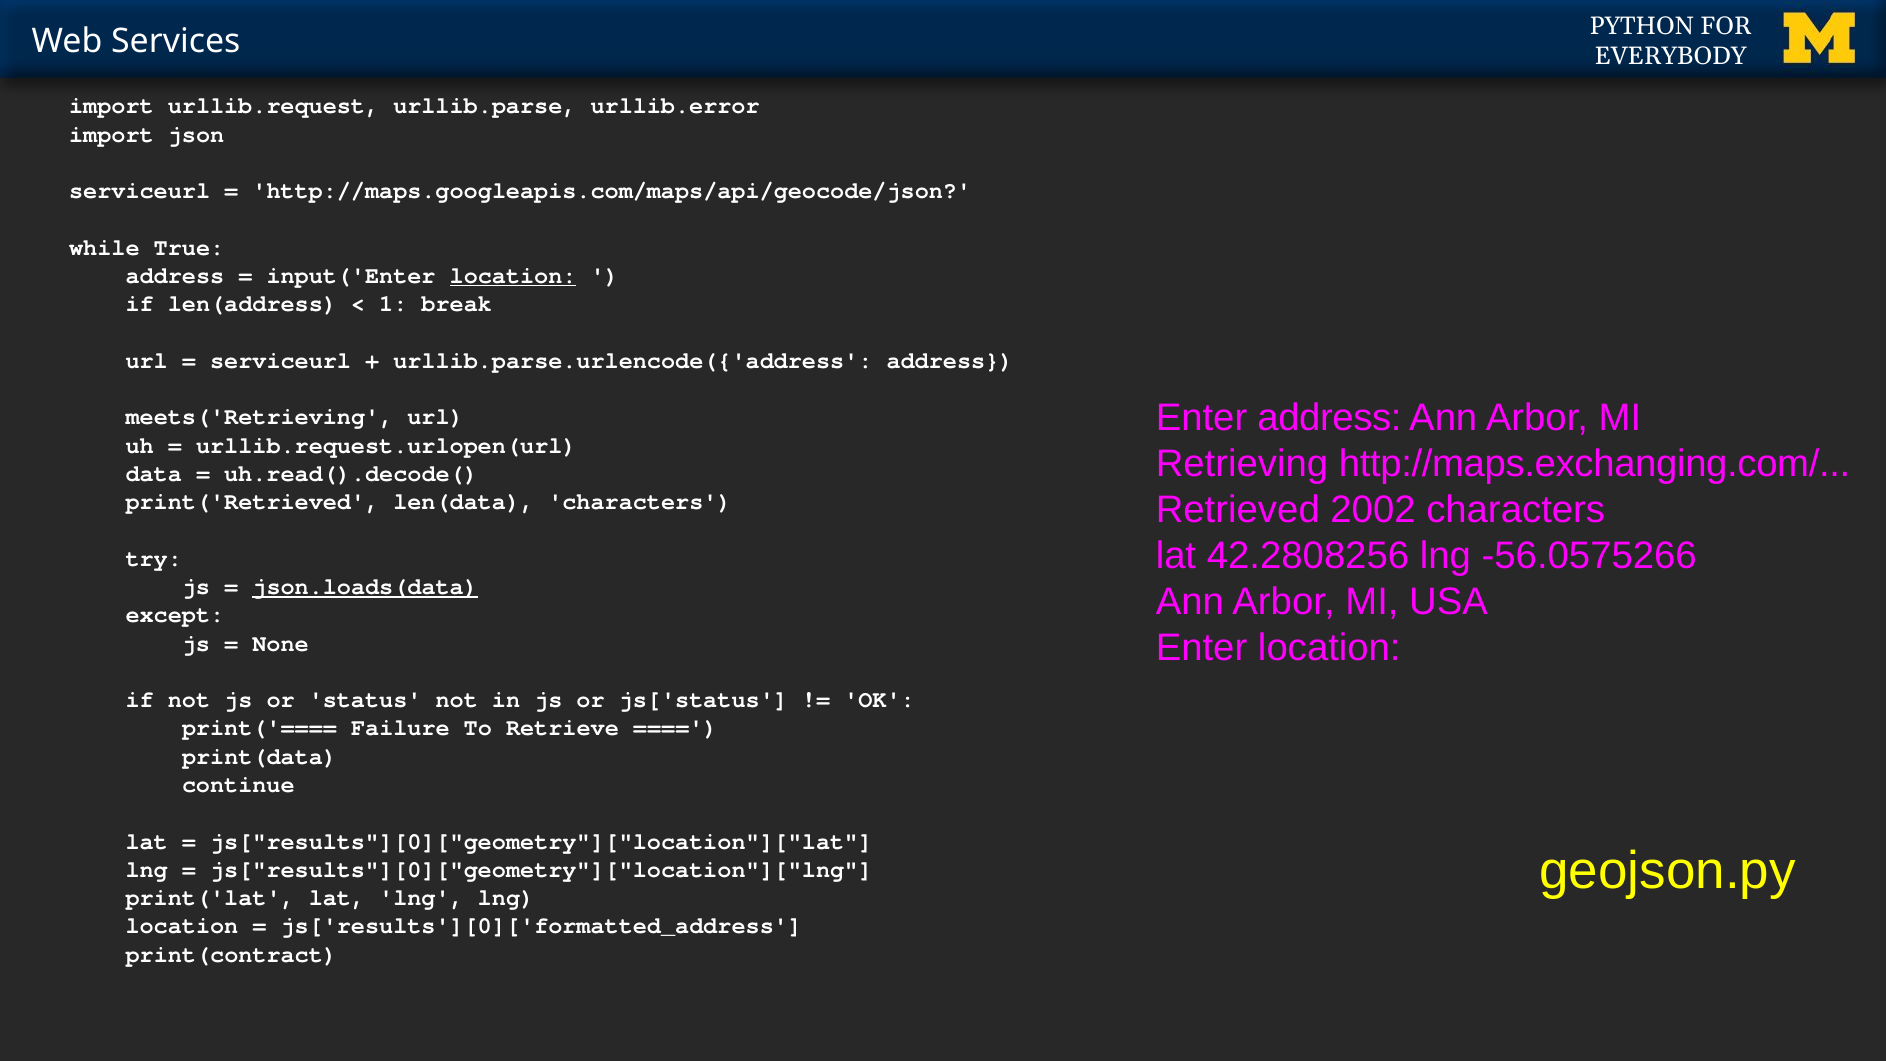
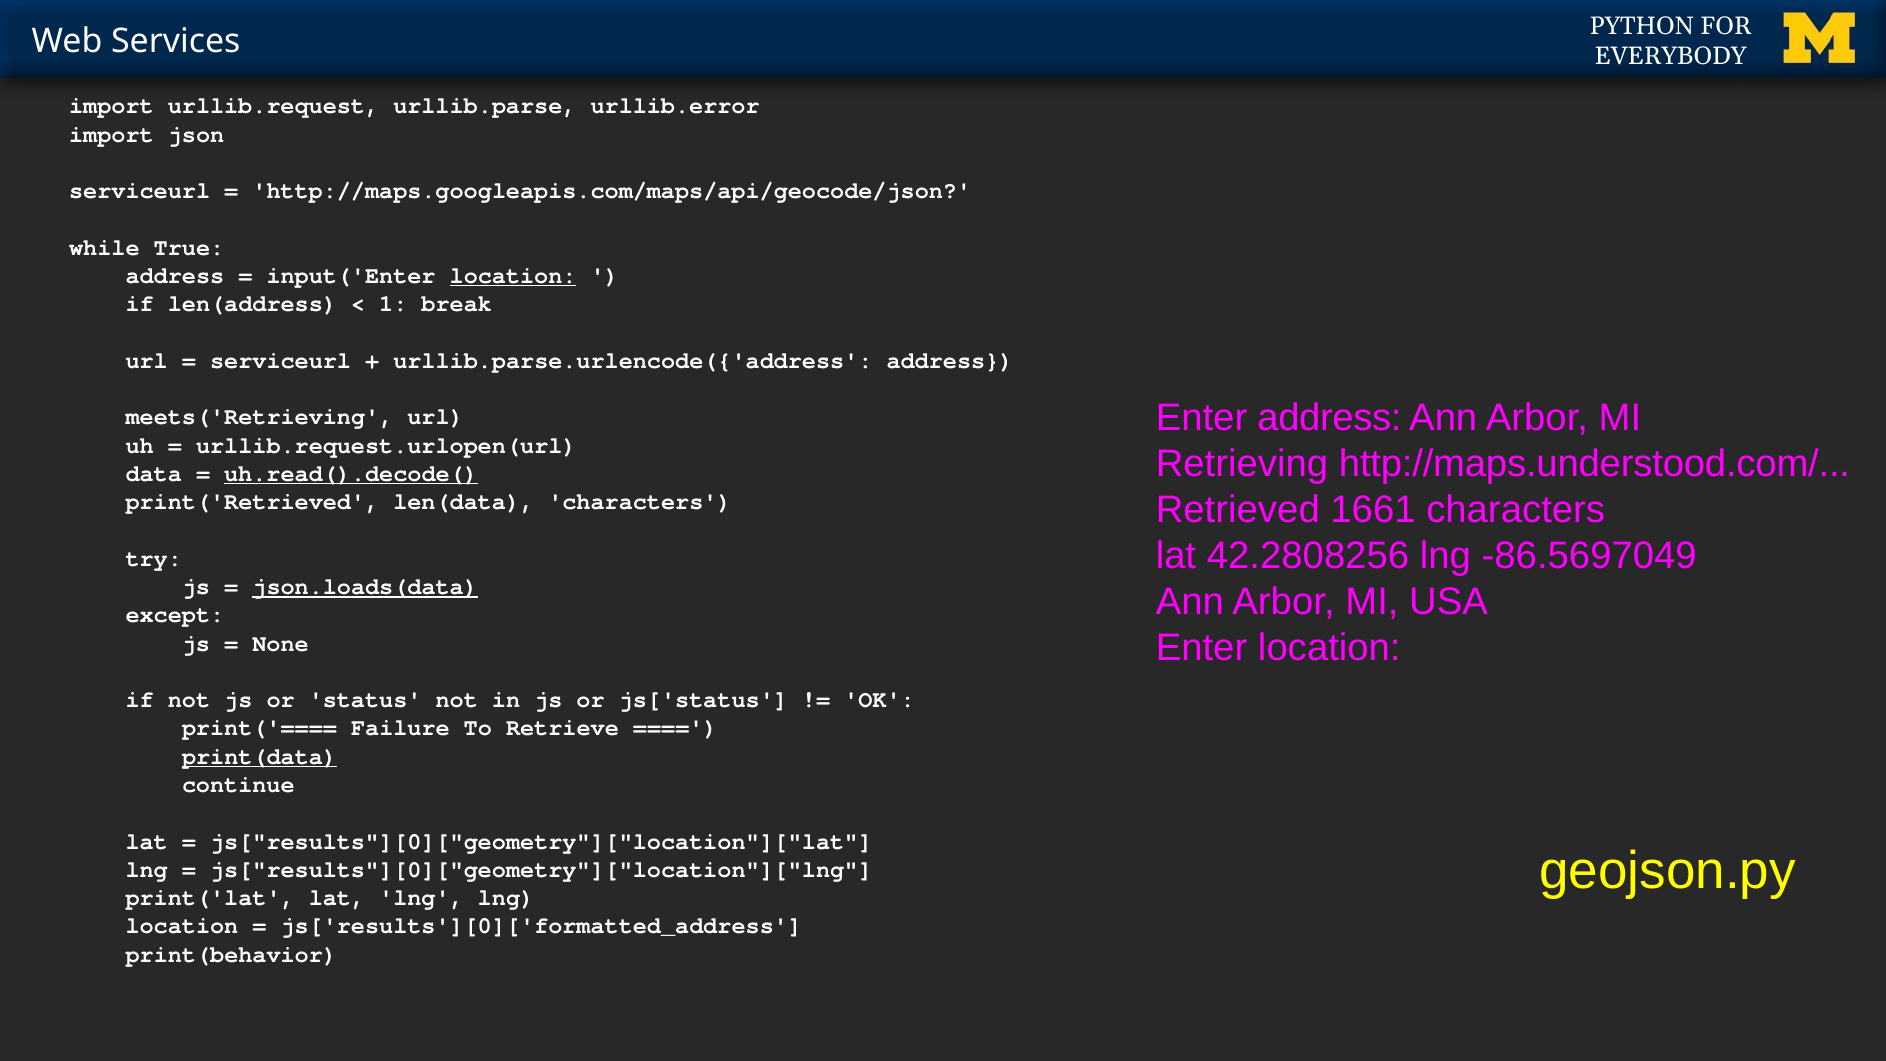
http://maps.exchanging.com/: http://maps.exchanging.com/ -> http://maps.understood.com/ (1594, 464)
uh.read().decode( underline: none -> present (351, 474)
2002: 2002 -> 1661 (1373, 510)
-56.0575266: -56.0575266 -> -86.5697049 (1589, 556)
print(data underline: none -> present (260, 756)
print(contract: print(contract -> print(behavior (231, 954)
